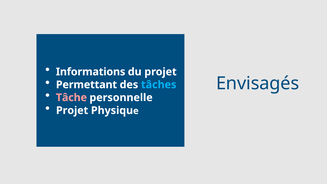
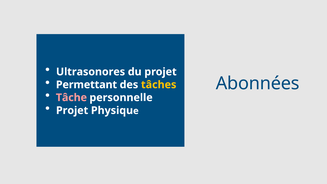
Informations: Informations -> Ultrasonores (91, 72)
tâches colour: light blue -> yellow (159, 85)
Envisagés: Envisagés -> Abonnées (258, 83)
